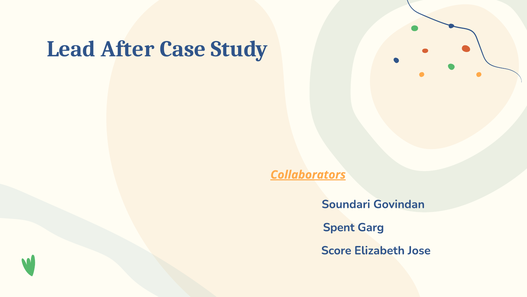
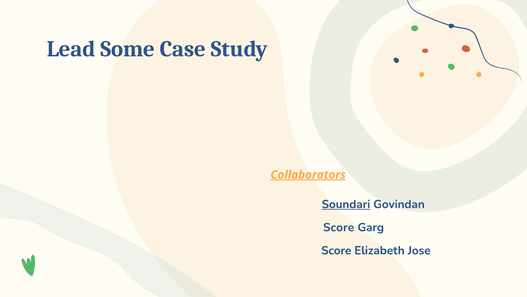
After: After -> Some (128, 49)
Soundari underline: none -> present (346, 204)
Spent: Spent -> Score (339, 227)
